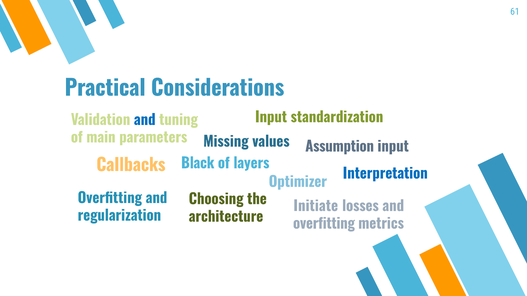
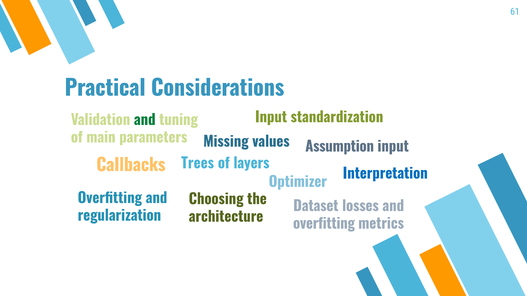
and colour: blue -> green (145, 120)
Black: Black -> Trees (198, 164)
Initiate: Initiate -> Dataset (316, 207)
